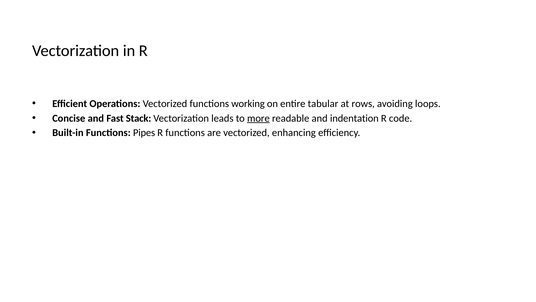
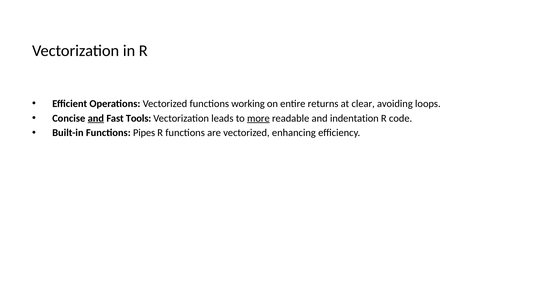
tabular: tabular -> returns (323, 103)
rows: rows -> clear (363, 103)
and underline: none -> present (96, 118)
Stack: Stack -> Tools (139, 118)
